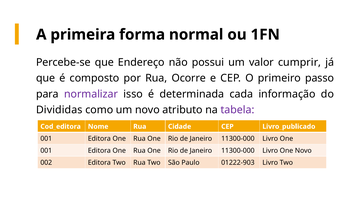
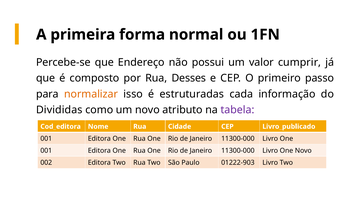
Ocorre: Ocorre -> Desses (189, 78)
normalizar colour: purple -> orange (91, 94)
determinada: determinada -> estruturadas (192, 94)
